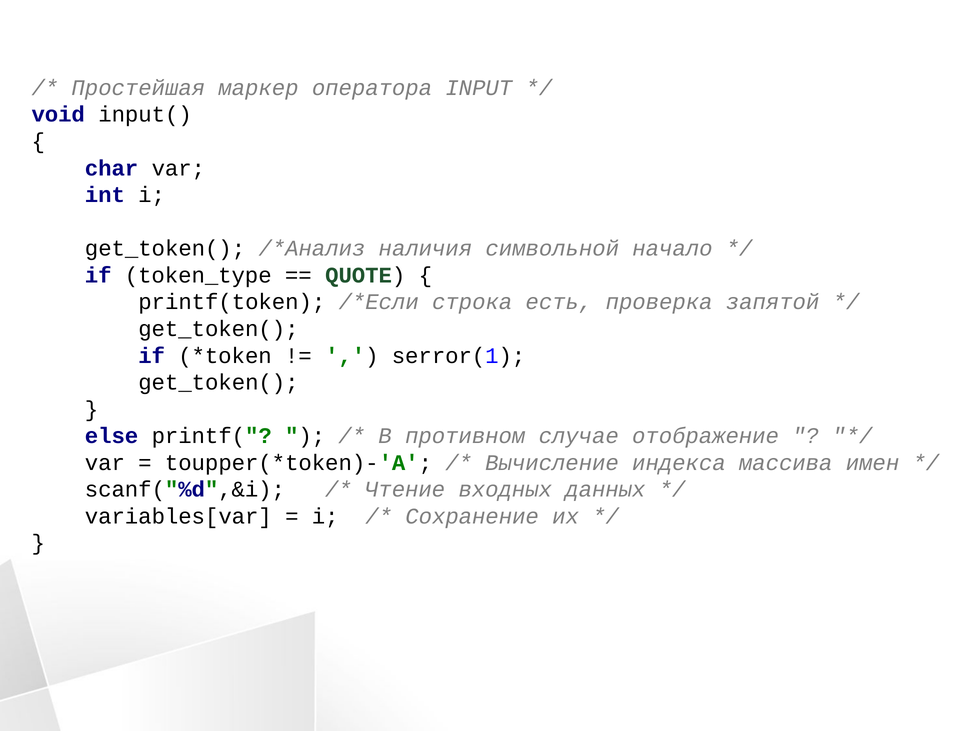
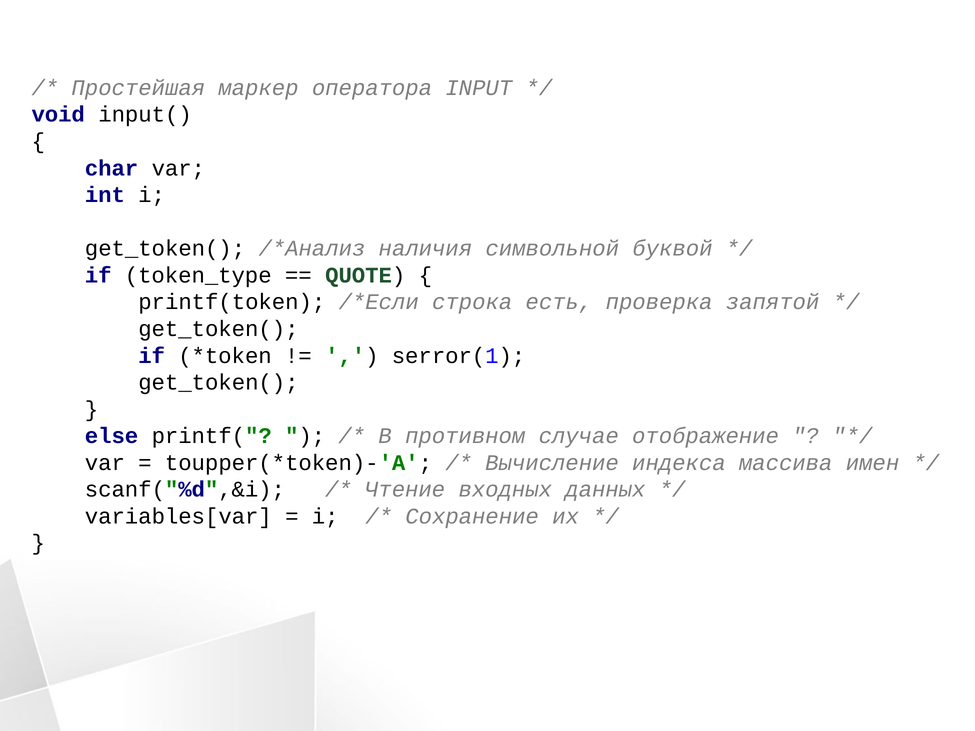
начало: начало -> буквой (672, 249)
